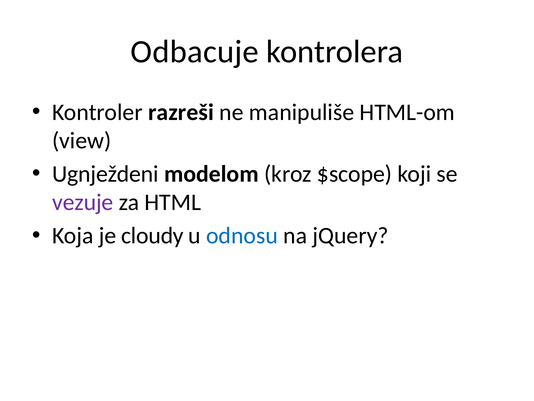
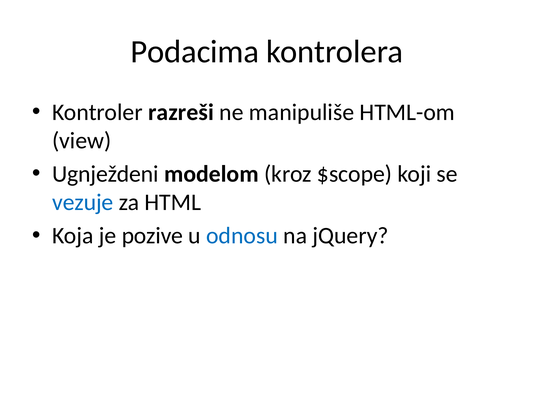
Odbacuje: Odbacuje -> Podacima (195, 52)
vezuje colour: purple -> blue (83, 202)
cloudy: cloudy -> pozive (152, 235)
